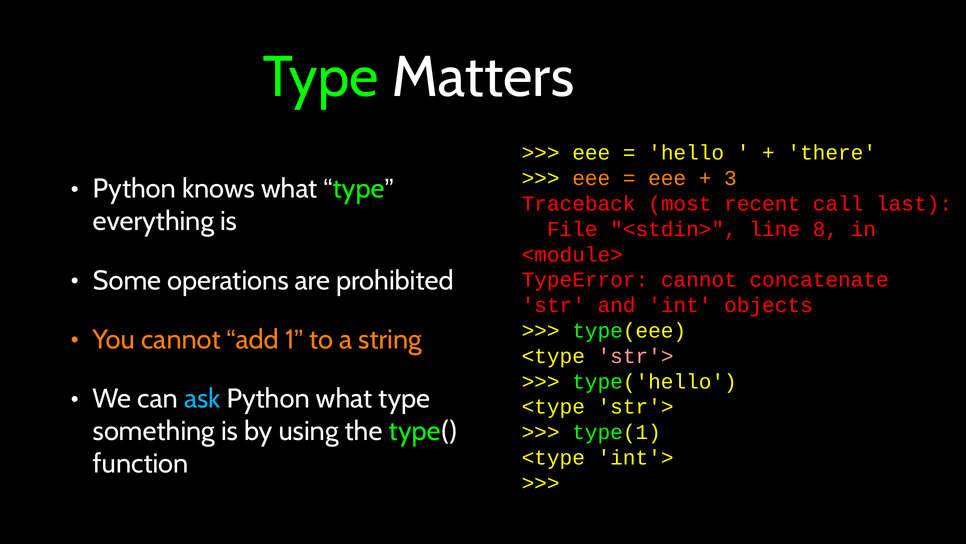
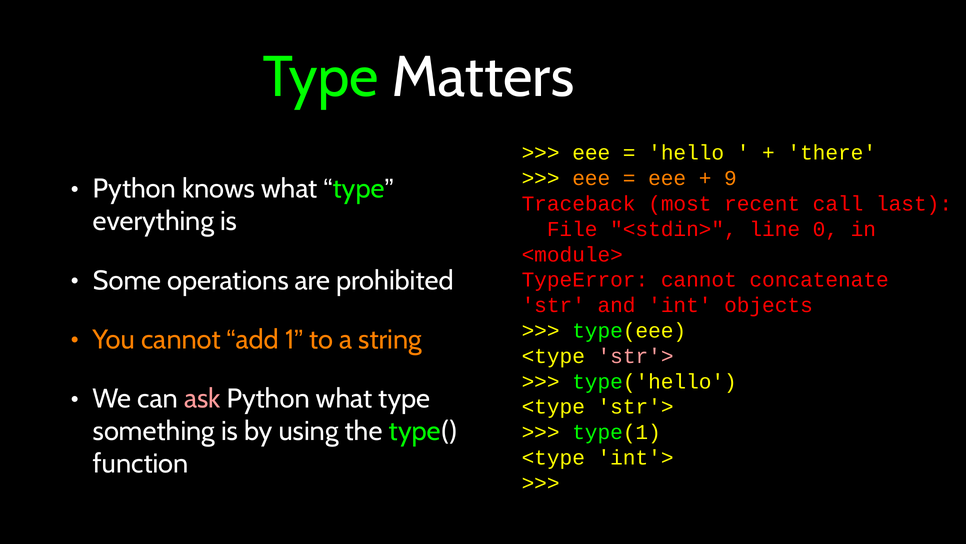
3: 3 -> 9 (730, 178)
8: 8 -> 0 (825, 229)
ask colour: light blue -> pink (202, 398)
